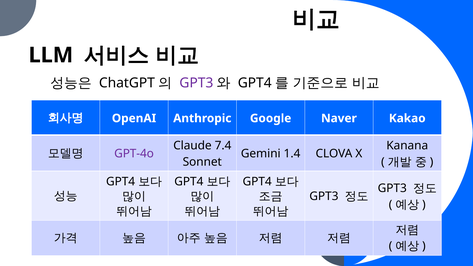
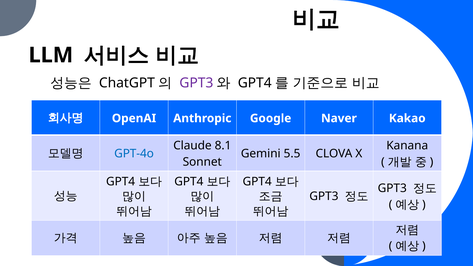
7.4: 7.4 -> 8.1 (223, 146)
GPT-4o colour: purple -> blue (134, 154)
1.4: 1.4 -> 5.5 (292, 154)
